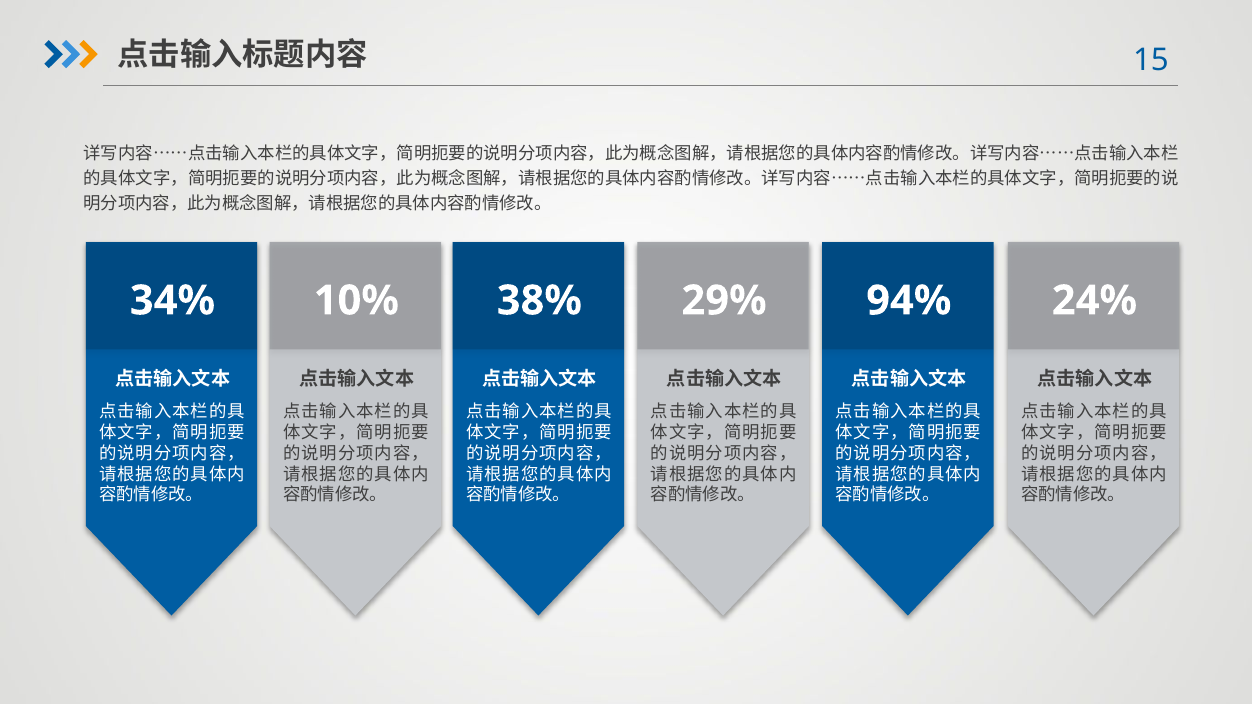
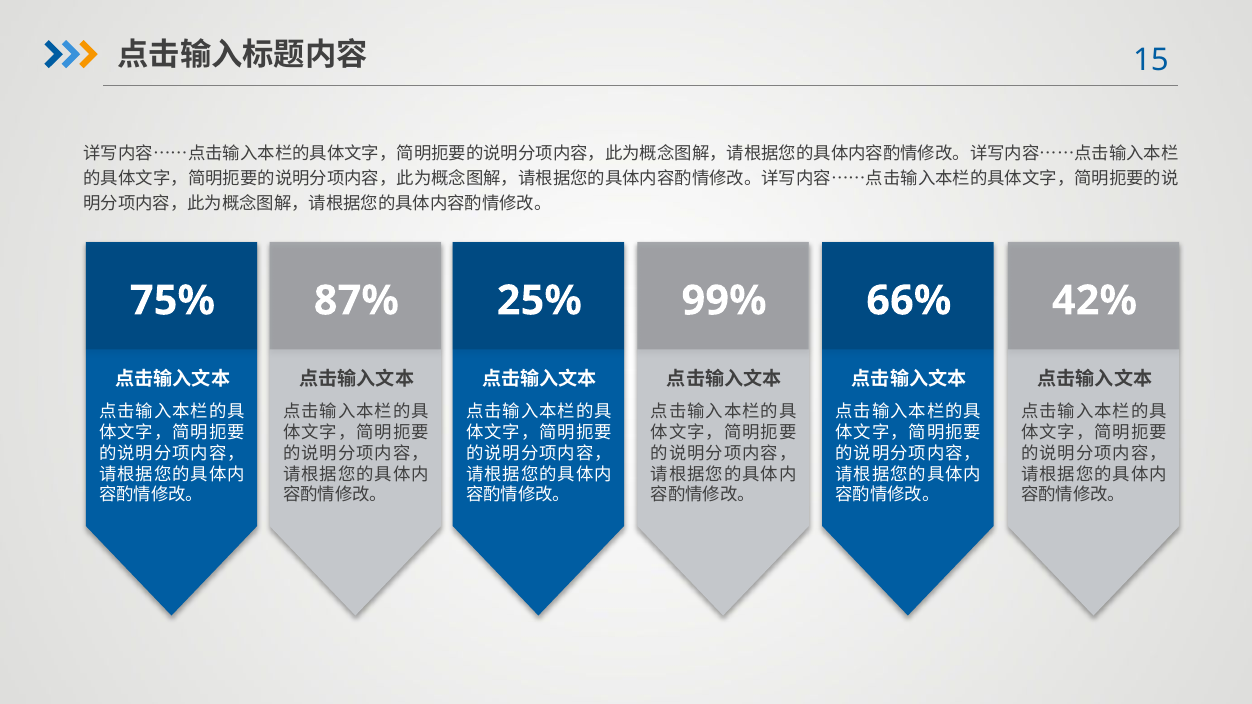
34%: 34% -> 75% (172, 301)
10%: 10% -> 87% (356, 301)
38%: 38% -> 25% (539, 301)
29%: 29% -> 99% (724, 301)
94%: 94% -> 66% (909, 301)
24%: 24% -> 42% (1094, 301)
